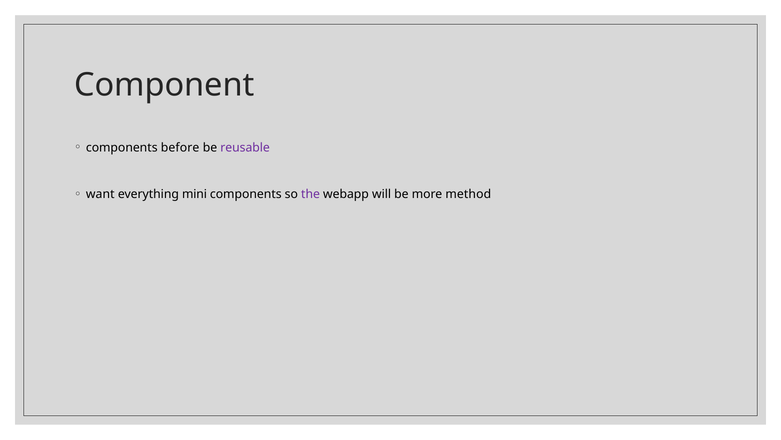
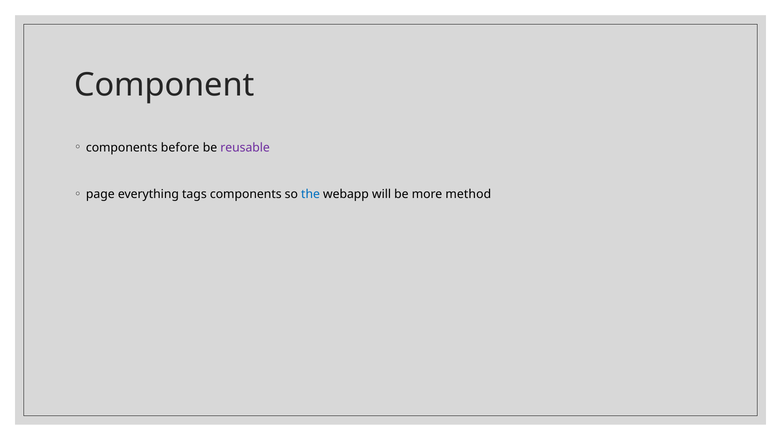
want: want -> page (100, 194)
mini: mini -> tags (194, 194)
the colour: purple -> blue (311, 194)
